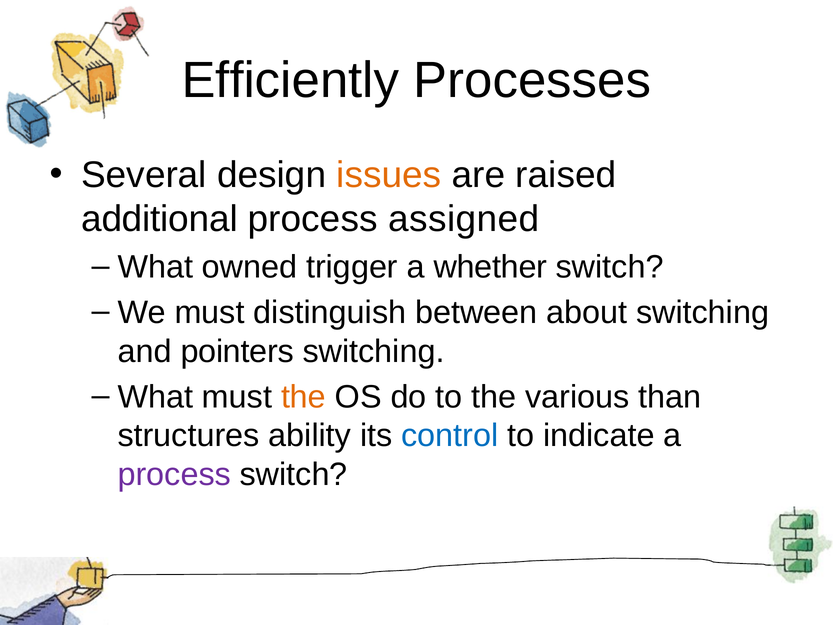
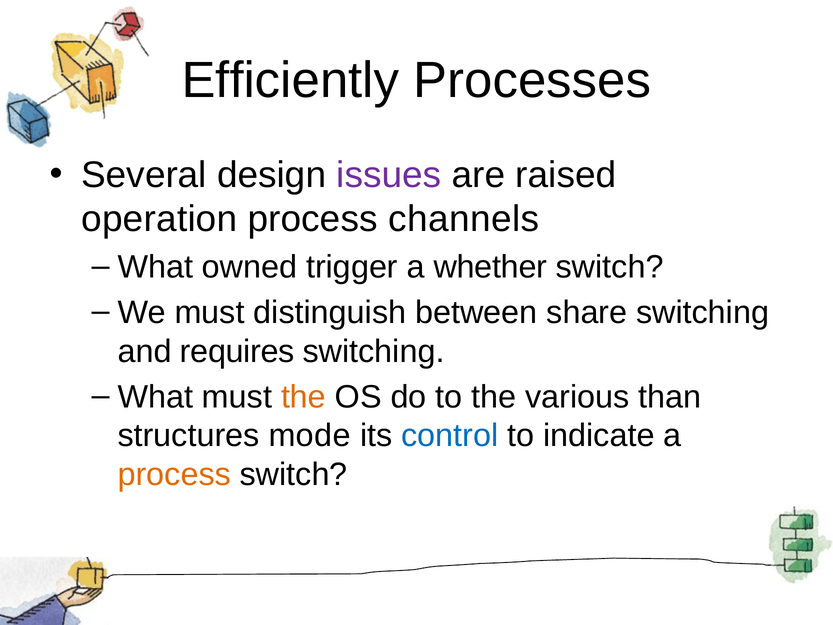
issues colour: orange -> purple (389, 175)
additional: additional -> operation (159, 219)
assigned: assigned -> channels (464, 219)
about: about -> share (587, 312)
pointers: pointers -> requires (237, 351)
ability: ability -> mode (310, 436)
process colour: purple -> orange (174, 474)
